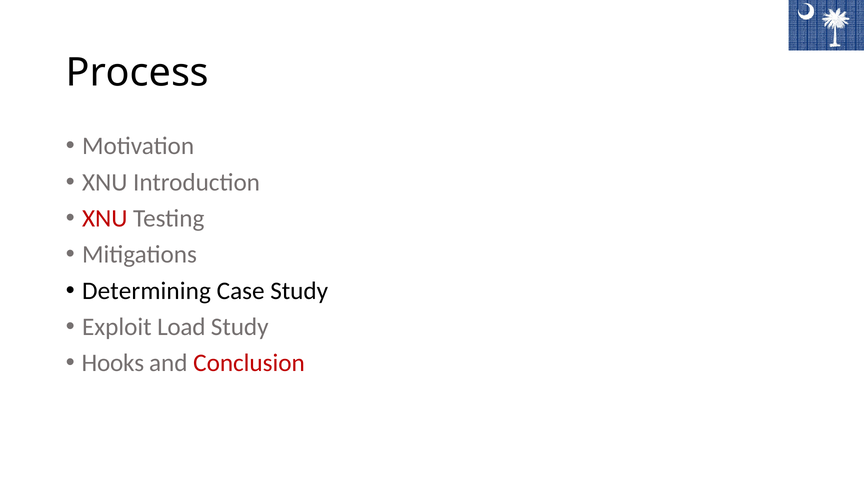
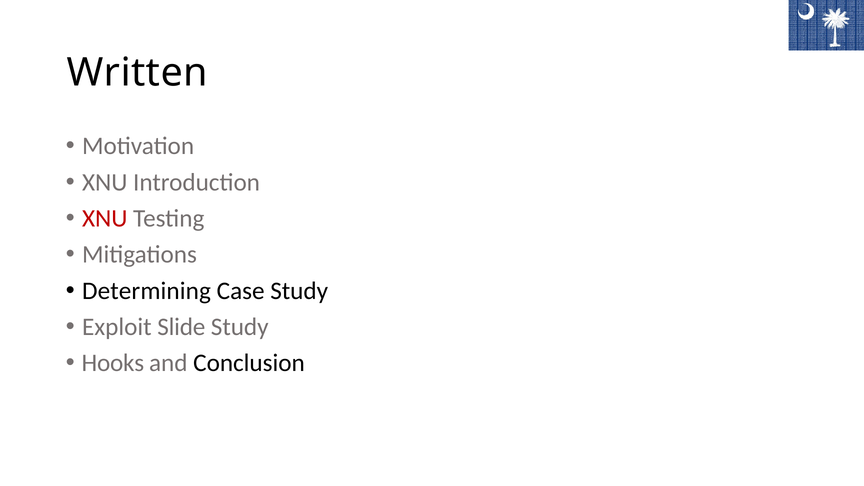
Process: Process -> Written (137, 73)
Load: Load -> Slide (181, 327)
Conclusion colour: red -> black (249, 363)
